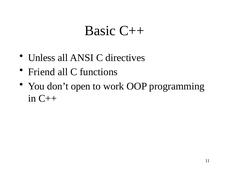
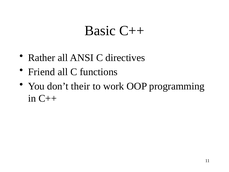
Unless: Unless -> Rather (42, 58)
open: open -> their (81, 86)
